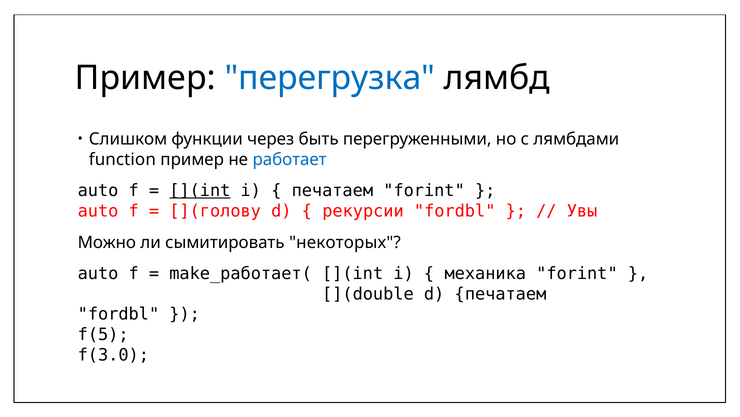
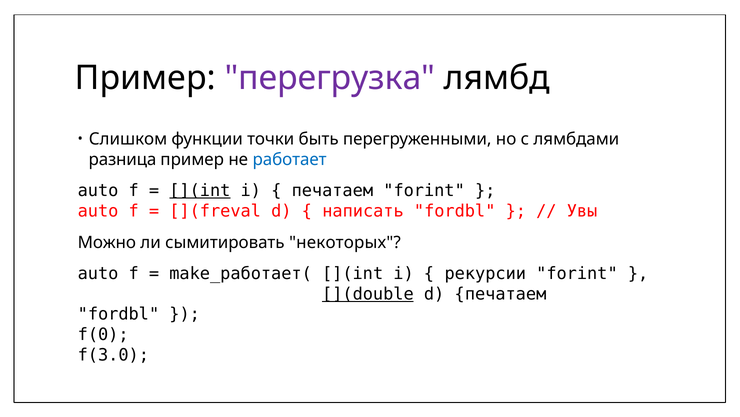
перегрузка colour: blue -> purple (330, 78)
через: через -> точки (271, 139)
function: function -> разница (122, 159)
](голову: ](голову -> ](freval (215, 211)
рекурсии: рекурсии -> написать (363, 211)
механика: механика -> рекурсии (485, 273)
](double underline: none -> present (368, 293)
f(5: f(5 -> f(0 (103, 334)
